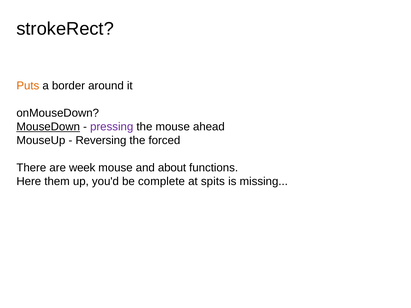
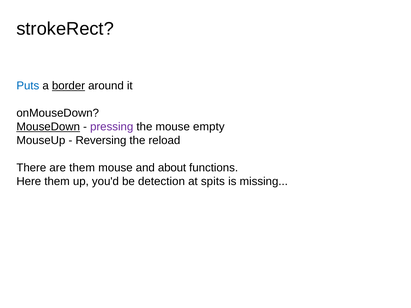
Puts colour: orange -> blue (28, 86)
border underline: none -> present (68, 86)
ahead: ahead -> empty (209, 127)
forced: forced -> reload (164, 141)
are week: week -> them (82, 168)
complete: complete -> detection (161, 182)
